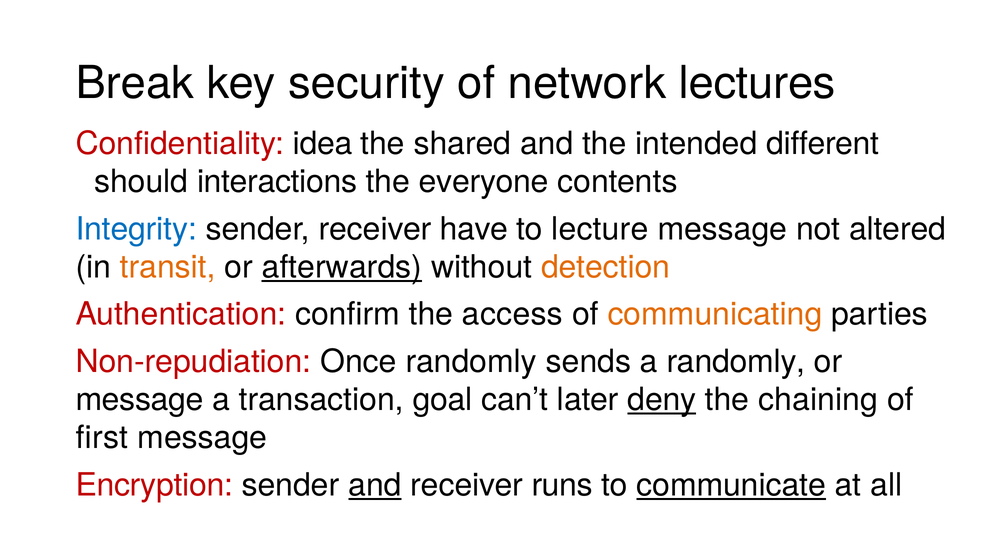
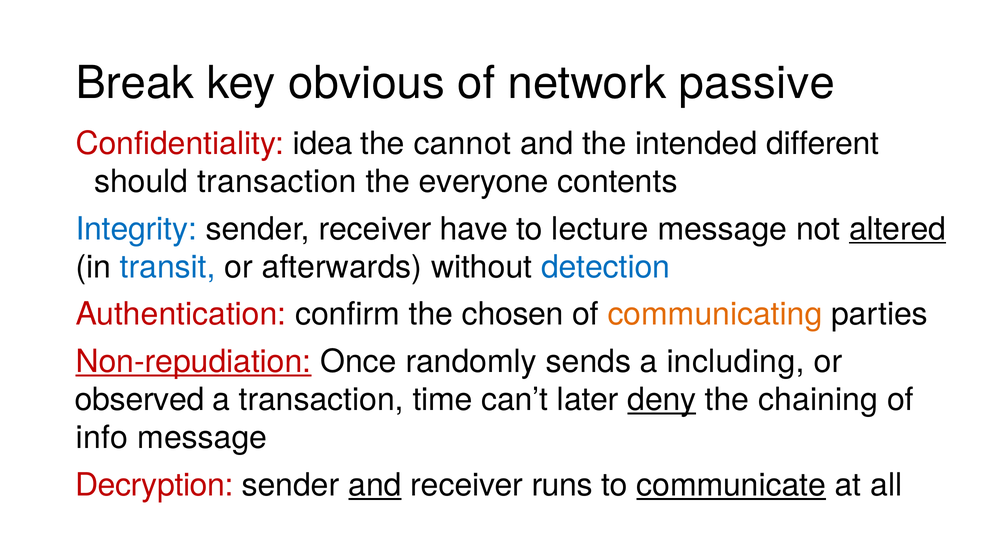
security: security -> obvious (367, 83)
lectures: lectures -> passive (757, 83)
shared: shared -> cannot (462, 143)
should interactions: interactions -> transaction (277, 181)
altered underline: none -> present (898, 229)
transit colour: orange -> blue (168, 267)
afterwards underline: present -> none (342, 267)
detection colour: orange -> blue (606, 267)
access: access -> chosen (513, 314)
Non-repudiation underline: none -> present (193, 361)
a randomly: randomly -> including (736, 361)
message: message -> observed (140, 399)
goal: goal -> time (443, 399)
first: first -> info (102, 437)
Encryption: Encryption -> Decryption (154, 485)
